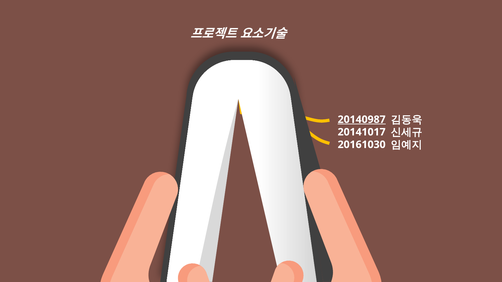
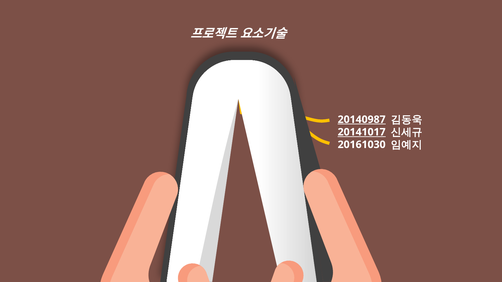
20141017 underline: none -> present (362, 132)
